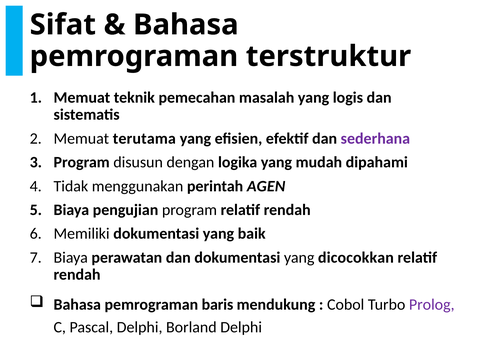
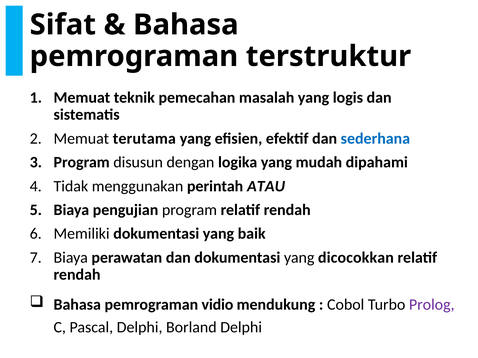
sederhana colour: purple -> blue (375, 139)
AGEN: AGEN -> ATAU (266, 186)
baris: baris -> vidio (217, 305)
